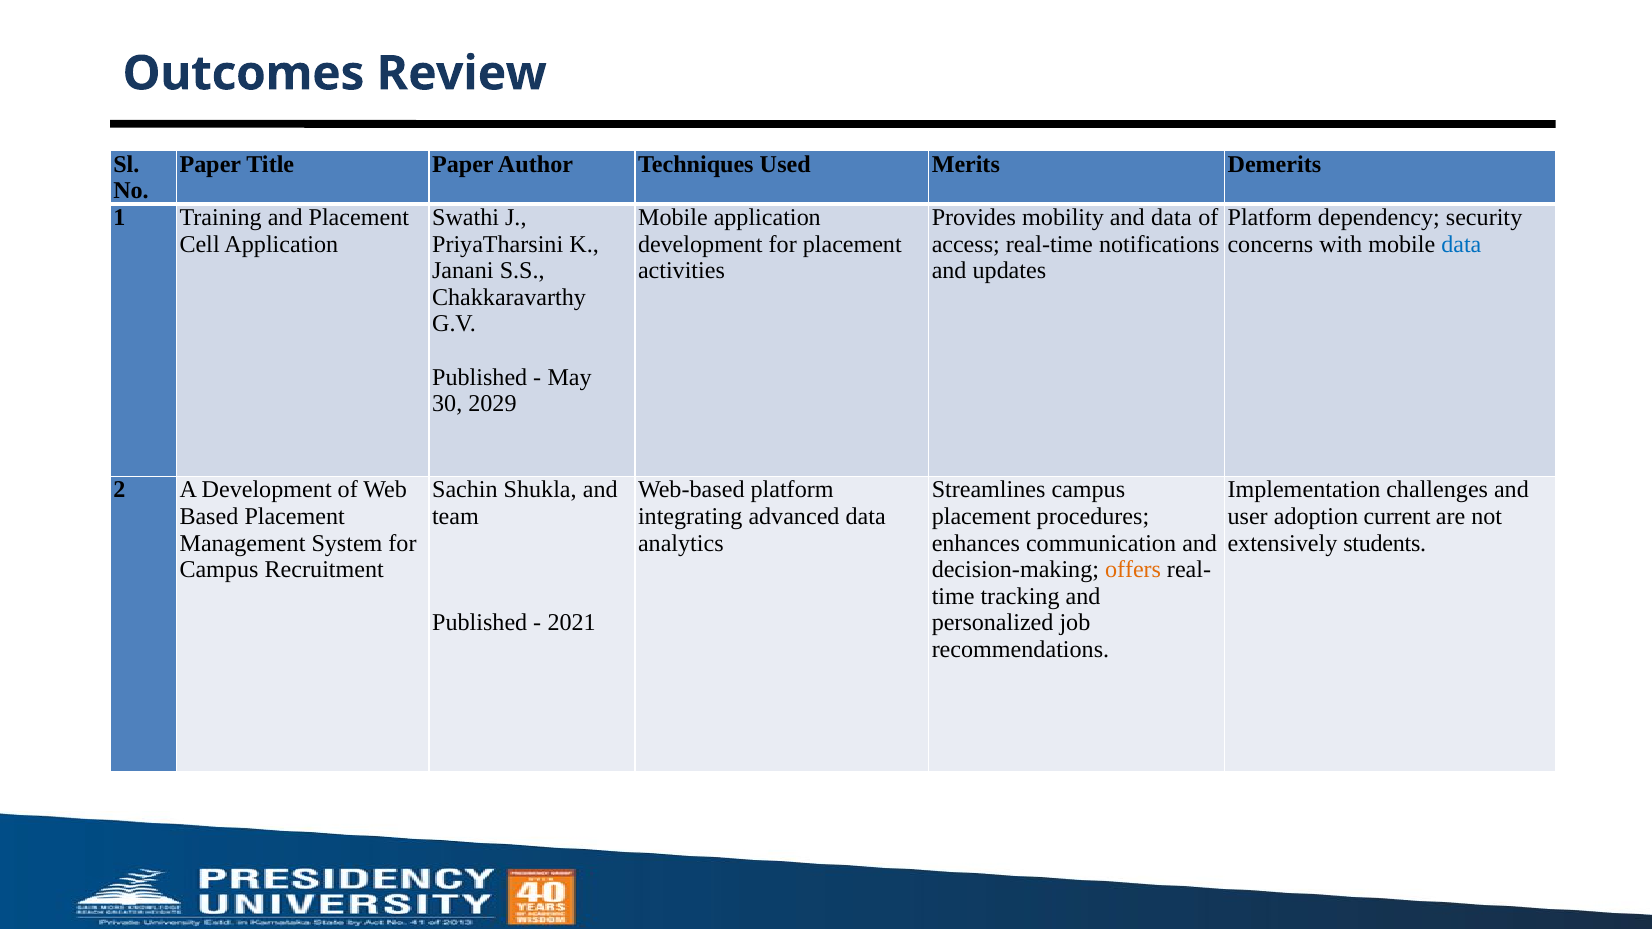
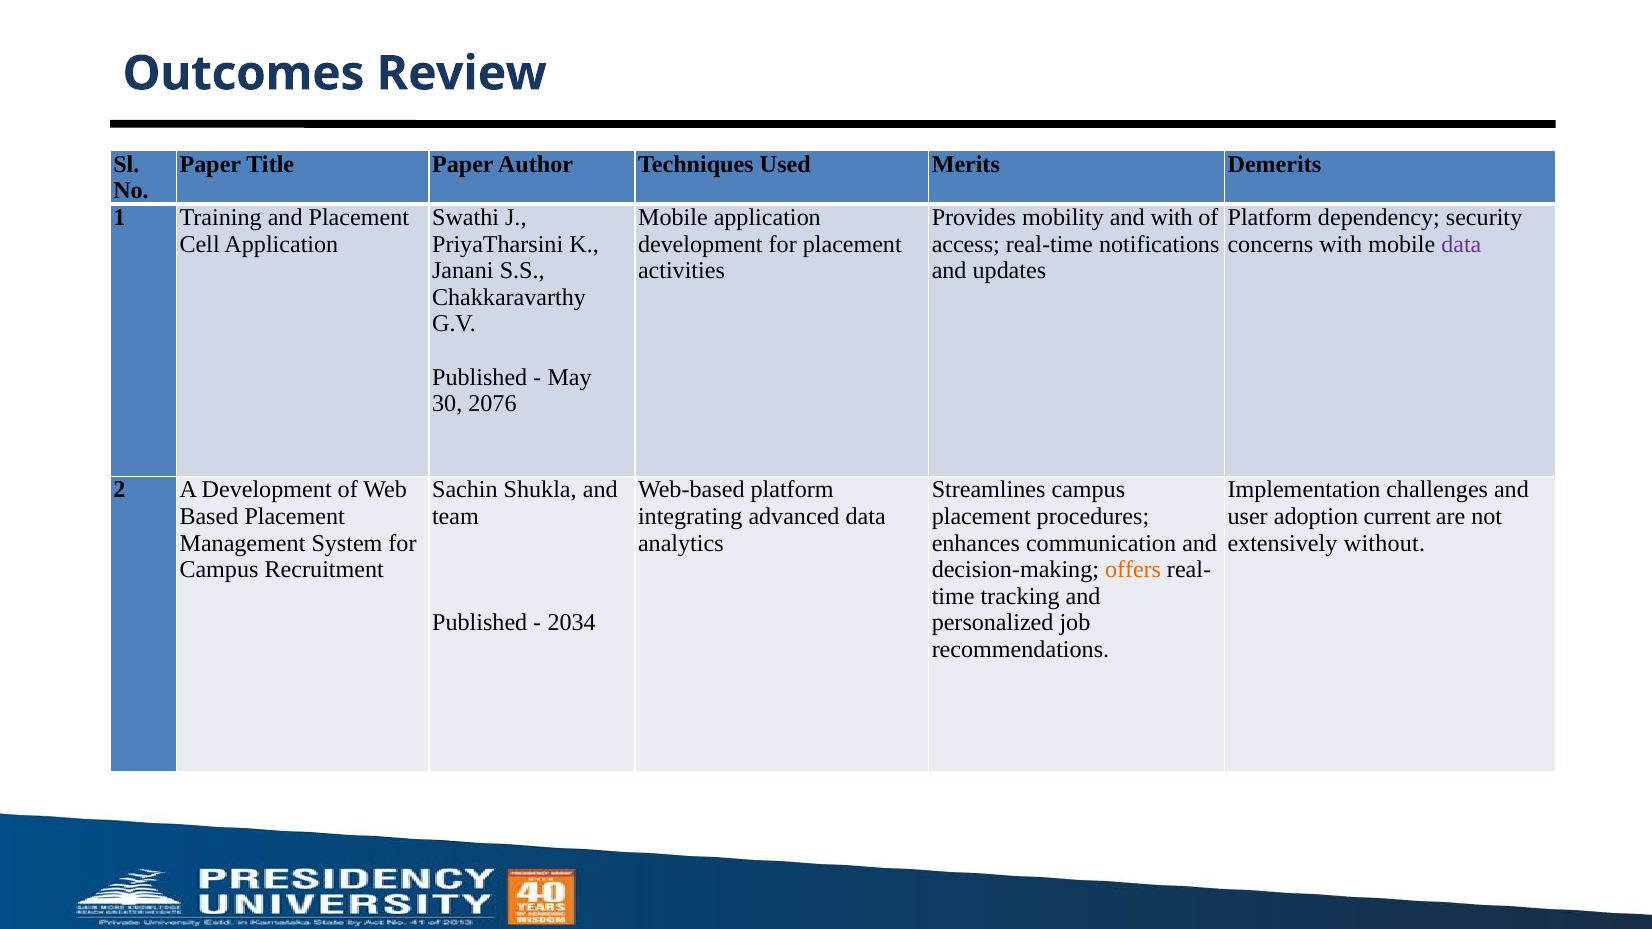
and data: data -> with (1172, 218)
data colour: blue -> purple (1461, 244)
2029: 2029 -> 2076 (492, 404)
students: students -> without (1385, 543)
2021: 2021 -> 2034 (572, 623)
